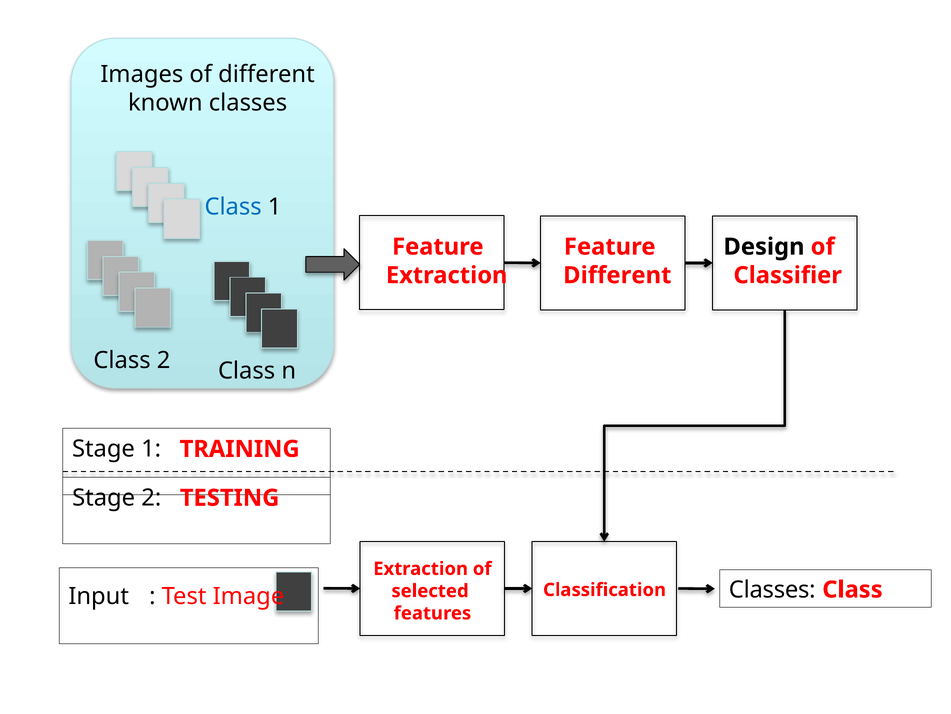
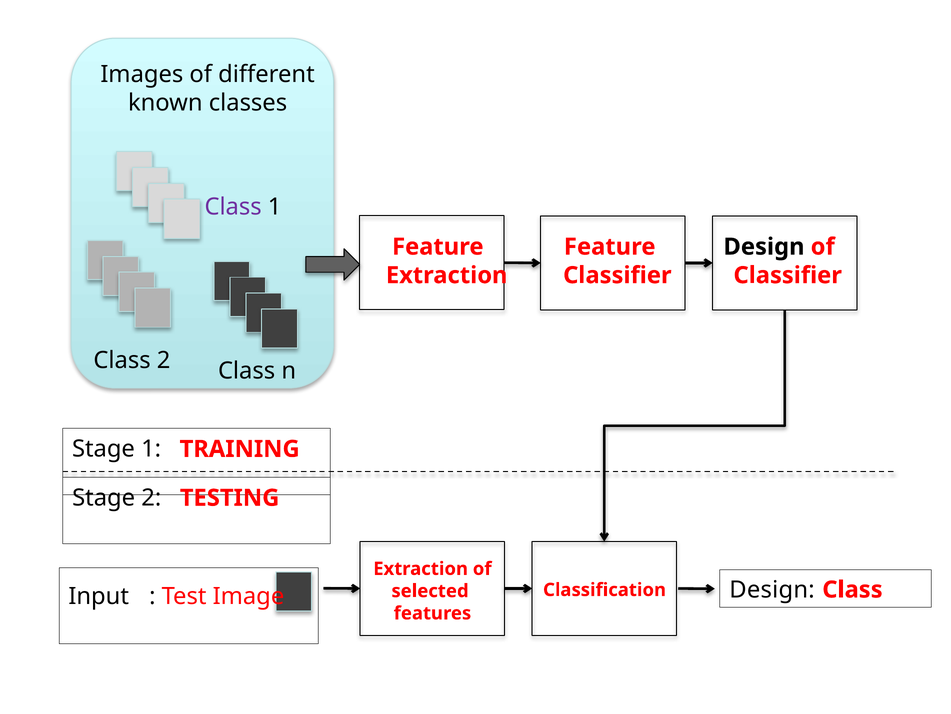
Class colour: blue -> purple (233, 207)
Extraction Different: Different -> Classifier (617, 275)
Classes: Classes -> Design (772, 590)
